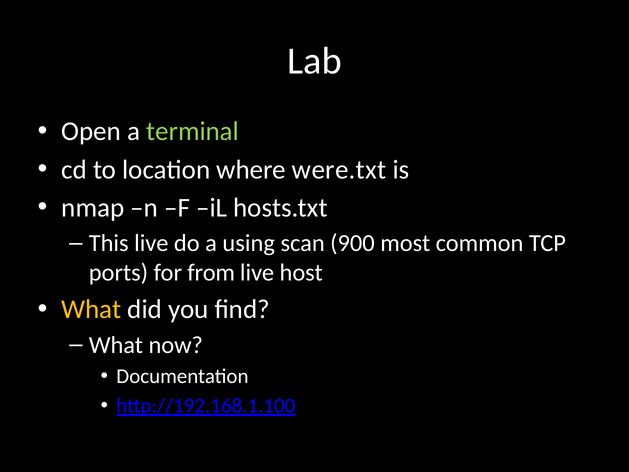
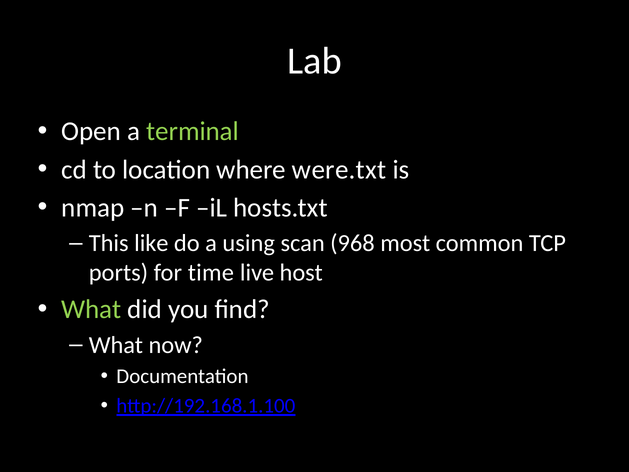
This live: live -> like (151, 243)
900: 900 -> 968 (352, 243)
from: from -> time (211, 273)
What colour: yellow -> light green (91, 309)
